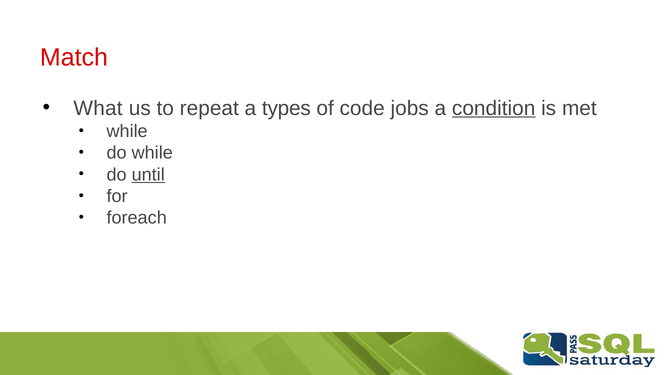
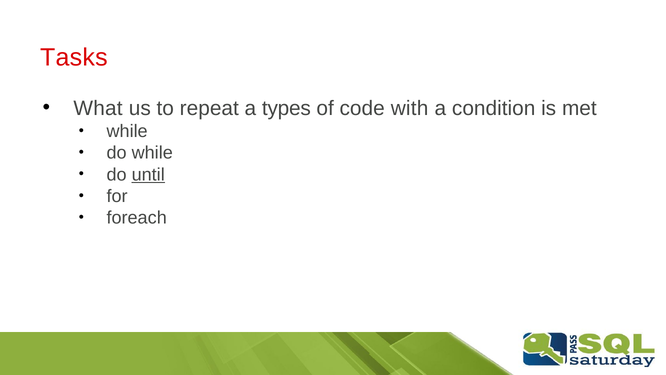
Match: Match -> Tasks (74, 58)
jobs: jobs -> with (410, 108)
condition underline: present -> none (494, 108)
